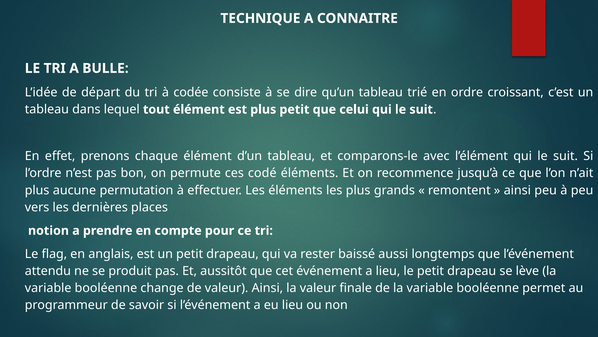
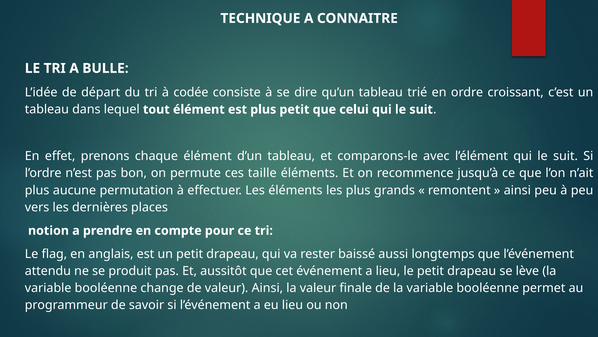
codé: codé -> taille (262, 173)
